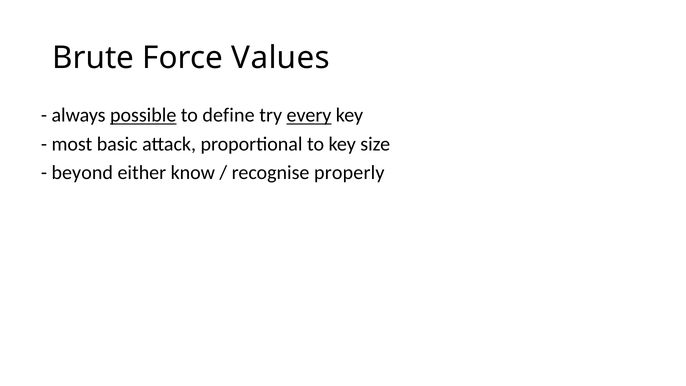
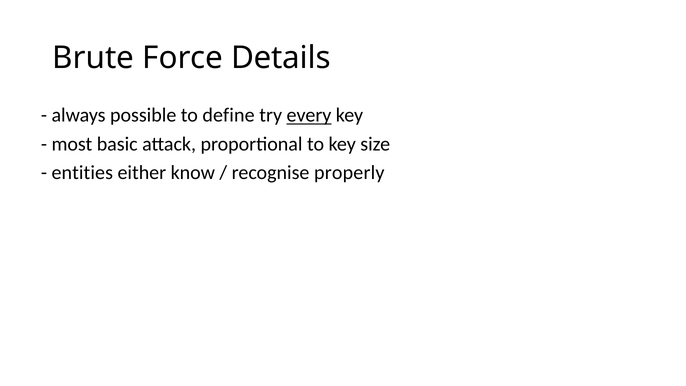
Values: Values -> Details (281, 58)
possible underline: present -> none (143, 115)
beyond: beyond -> entities (82, 173)
